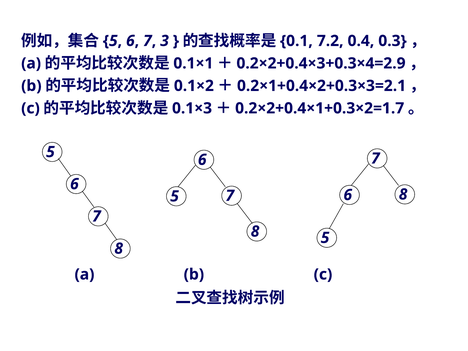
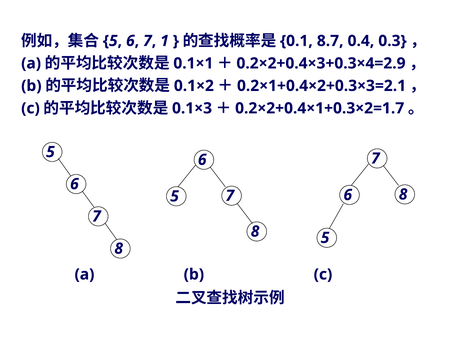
3: 3 -> 1 (165, 41)
7.2: 7.2 -> 8.7 (330, 41)
